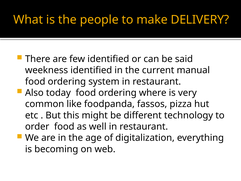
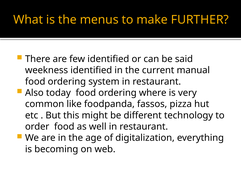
people: people -> menus (99, 20)
DELIVERY: DELIVERY -> FURTHER (200, 20)
